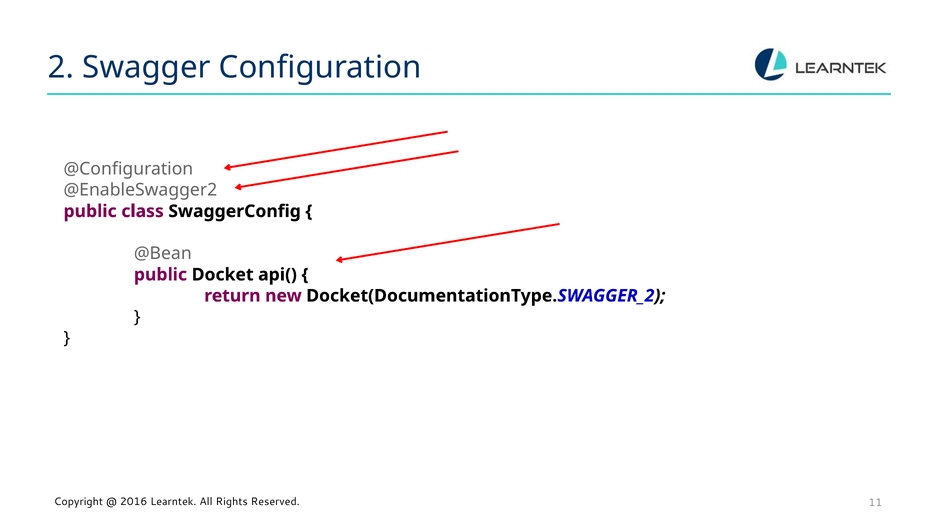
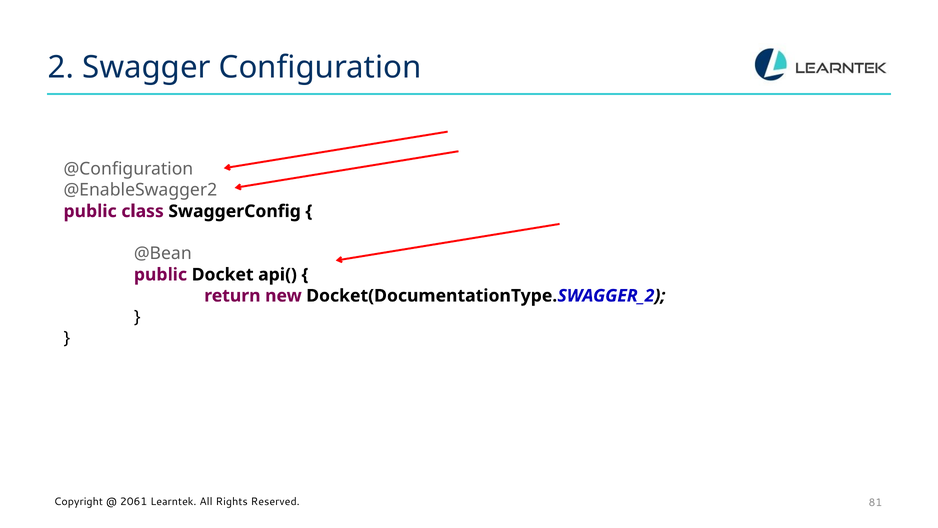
2016: 2016 -> 2061 (134, 501)
11: 11 -> 81 (875, 503)
